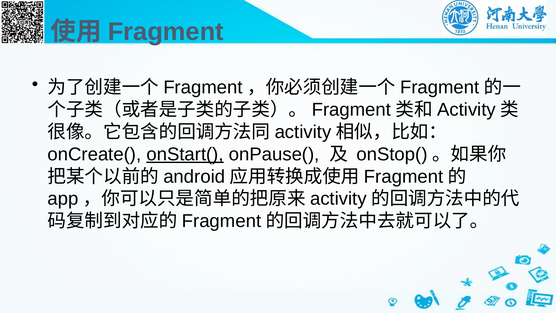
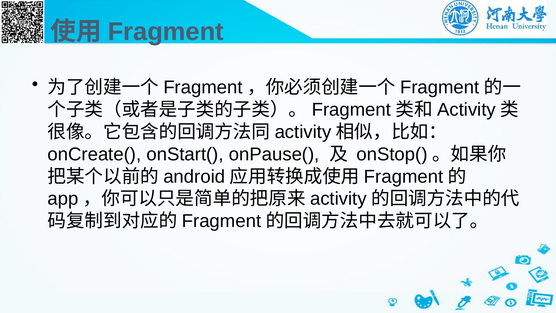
onStart( underline: present -> none (185, 154)
